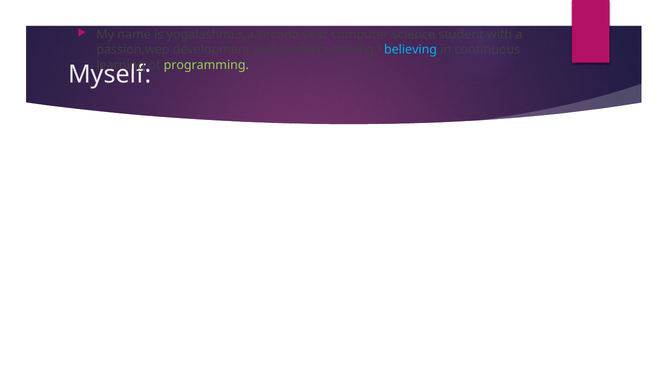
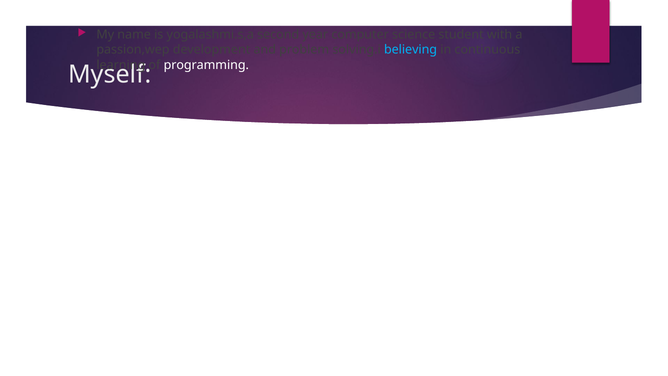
programming colour: light green -> white (206, 65)
